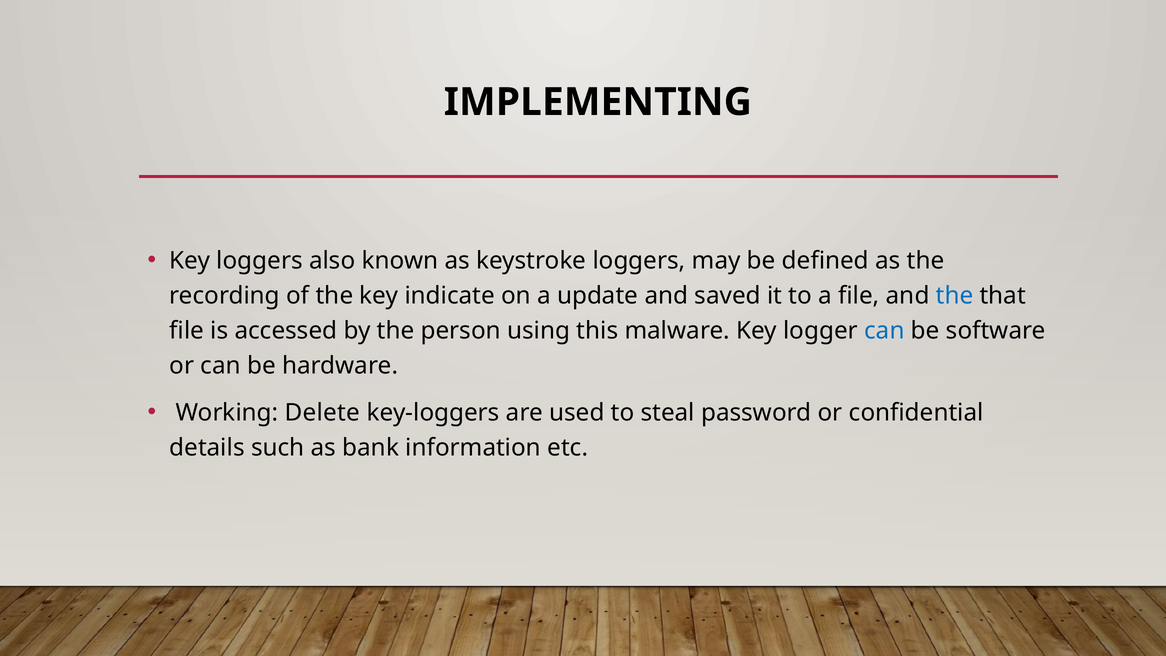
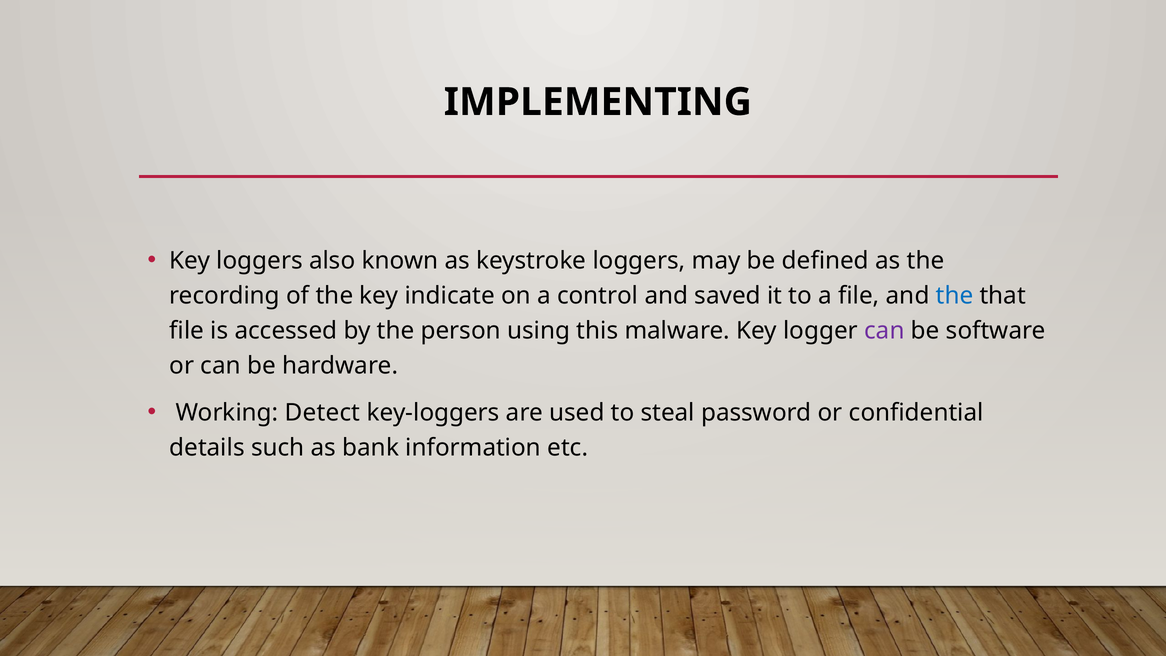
update: update -> control (598, 296)
can colour: blue -> purple (884, 331)
Delete: Delete -> Detect (322, 413)
